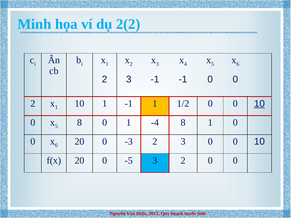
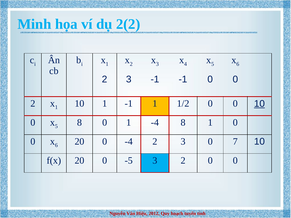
0 -3: -3 -> -4 (129, 142)
3 0 0: 0 -> 7 (235, 142)
